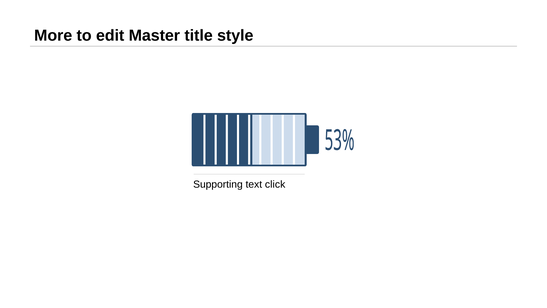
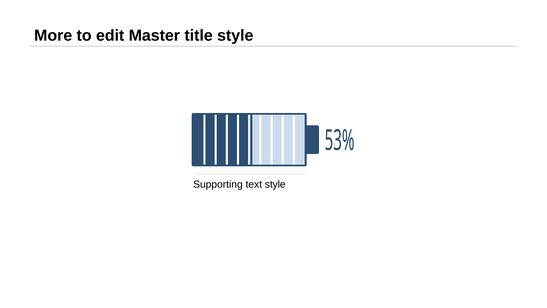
text click: click -> style (275, 184)
